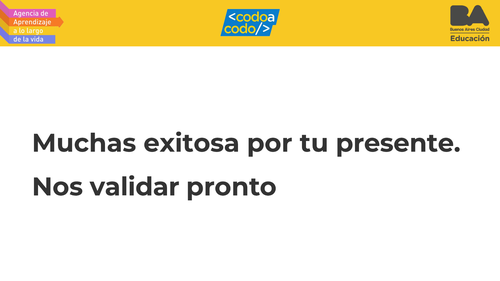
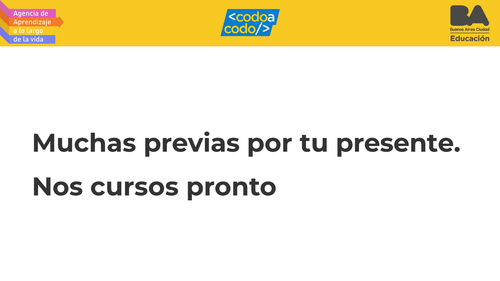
exitosa: exitosa -> previas (192, 143)
validar: validar -> cursos (134, 187)
